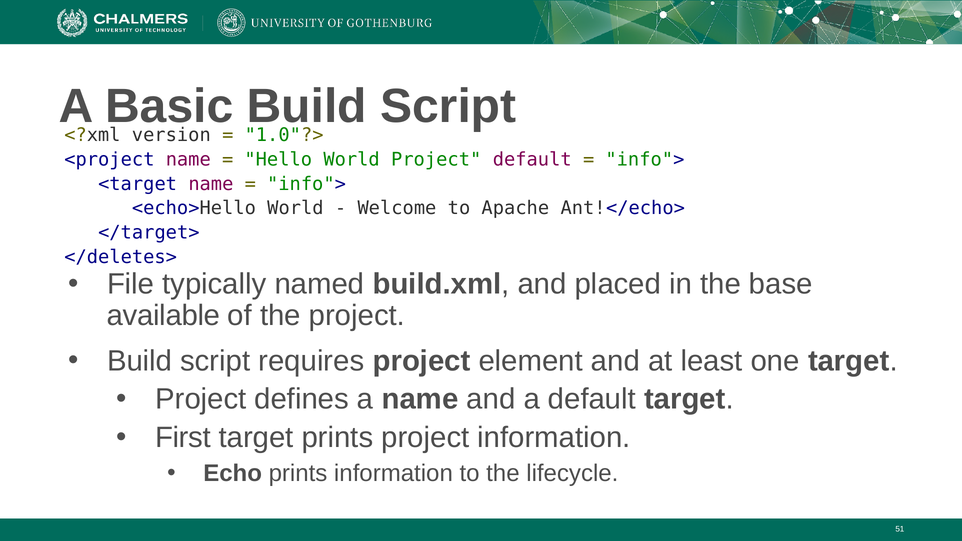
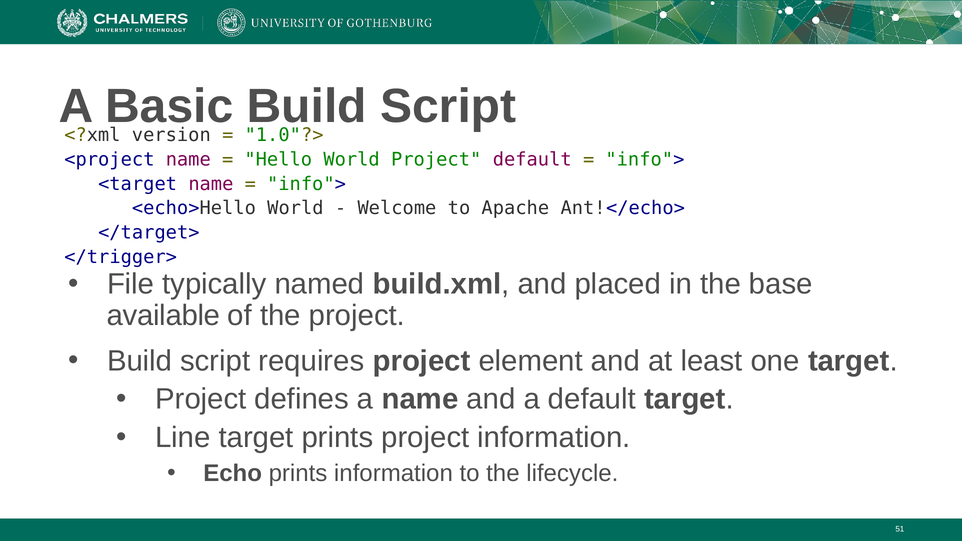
</deletes>: </deletes> -> </trigger> (121, 257)
First: First -> Line (183, 438)
